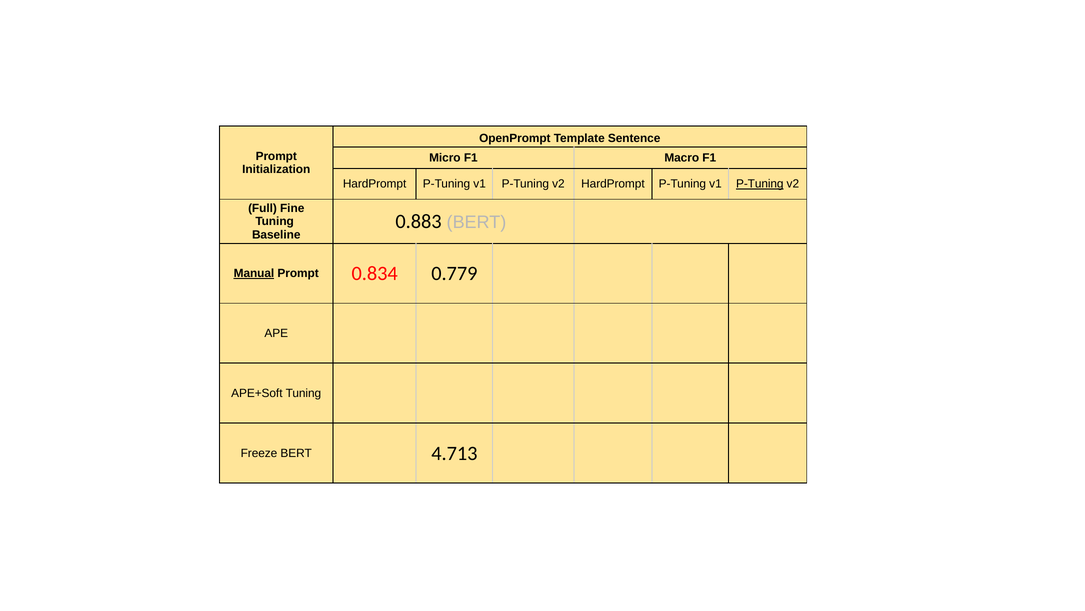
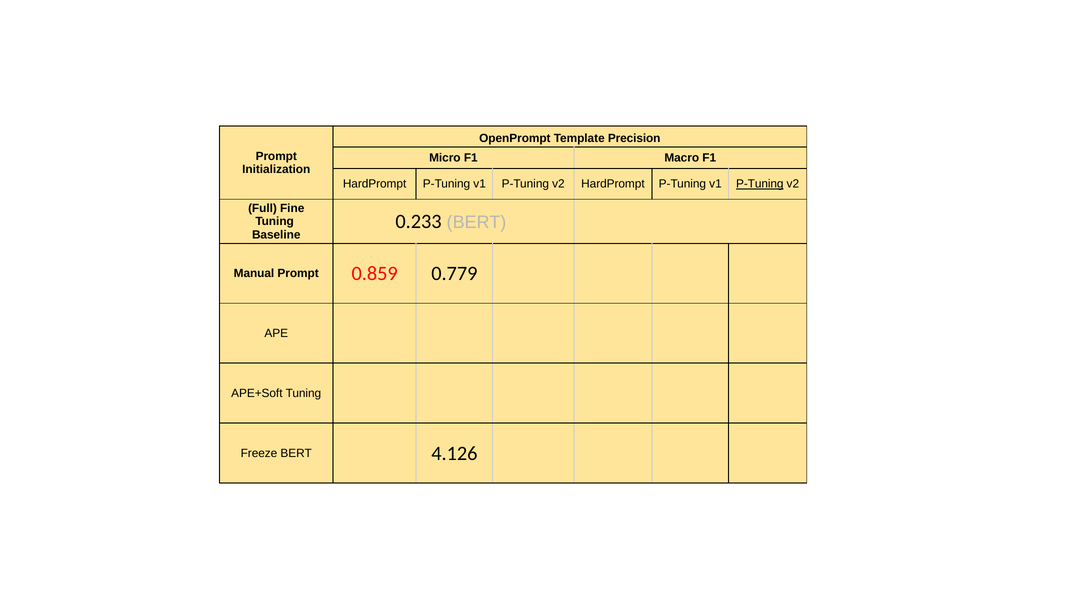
Sentence: Sentence -> Precision (634, 138)
0.883: 0.883 -> 0.233 (419, 221)
Manual underline: present -> none (254, 273)
0.834: 0.834 -> 0.859 (375, 273)
4.713: 4.713 -> 4.126 (454, 453)
